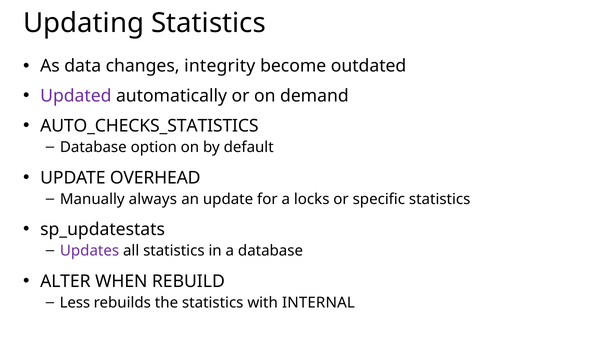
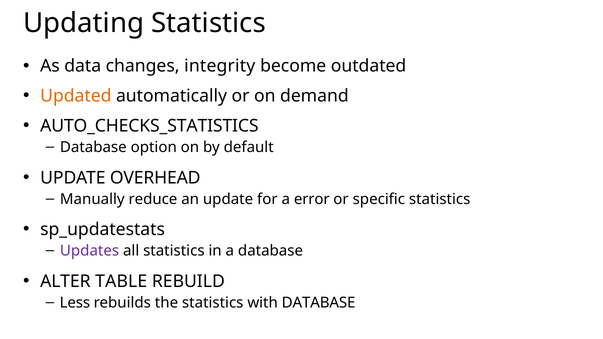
Updated colour: purple -> orange (76, 96)
always: always -> reduce (153, 199)
locks: locks -> error (312, 199)
WHEN: WHEN -> TABLE (121, 281)
with INTERNAL: INTERNAL -> DATABASE (319, 303)
